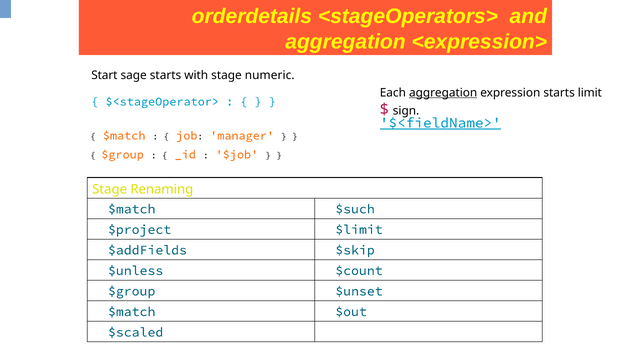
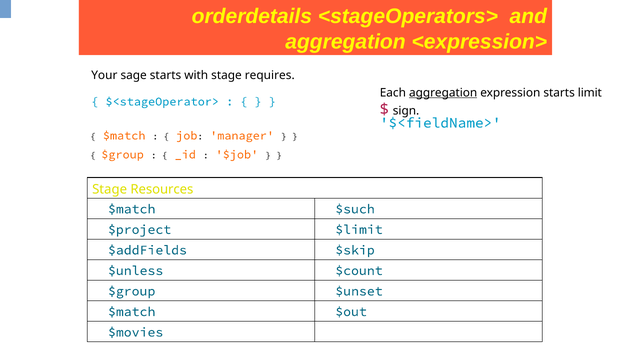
Start: Start -> Your (104, 75)
numeric: numeric -> requires (270, 75)
$<fieldName> underline: present -> none (440, 123)
Renaming: Renaming -> Resources (162, 190)
$scaled: $scaled -> $movies (136, 332)
